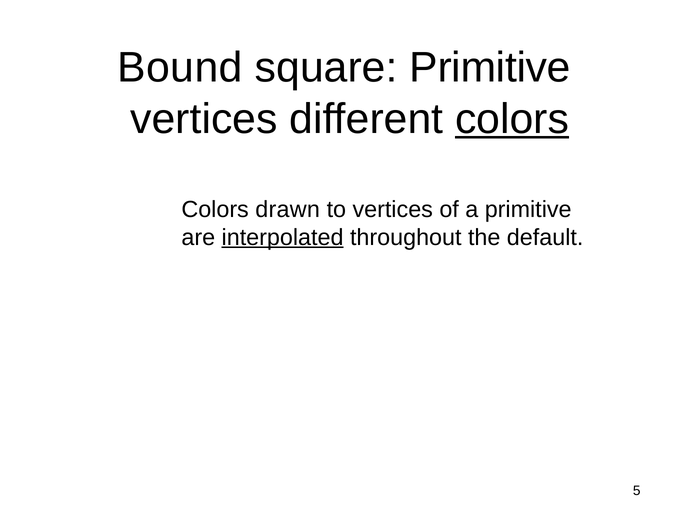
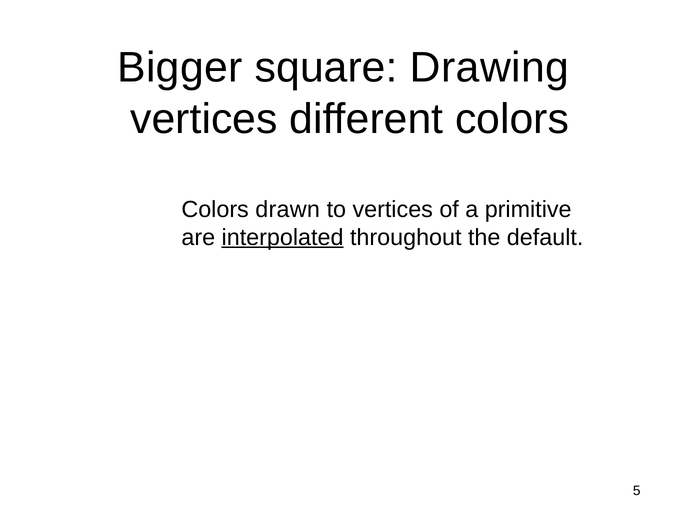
Bound: Bound -> Bigger (180, 68)
square Primitive: Primitive -> Drawing (490, 68)
colors underline: present -> none (512, 119)
